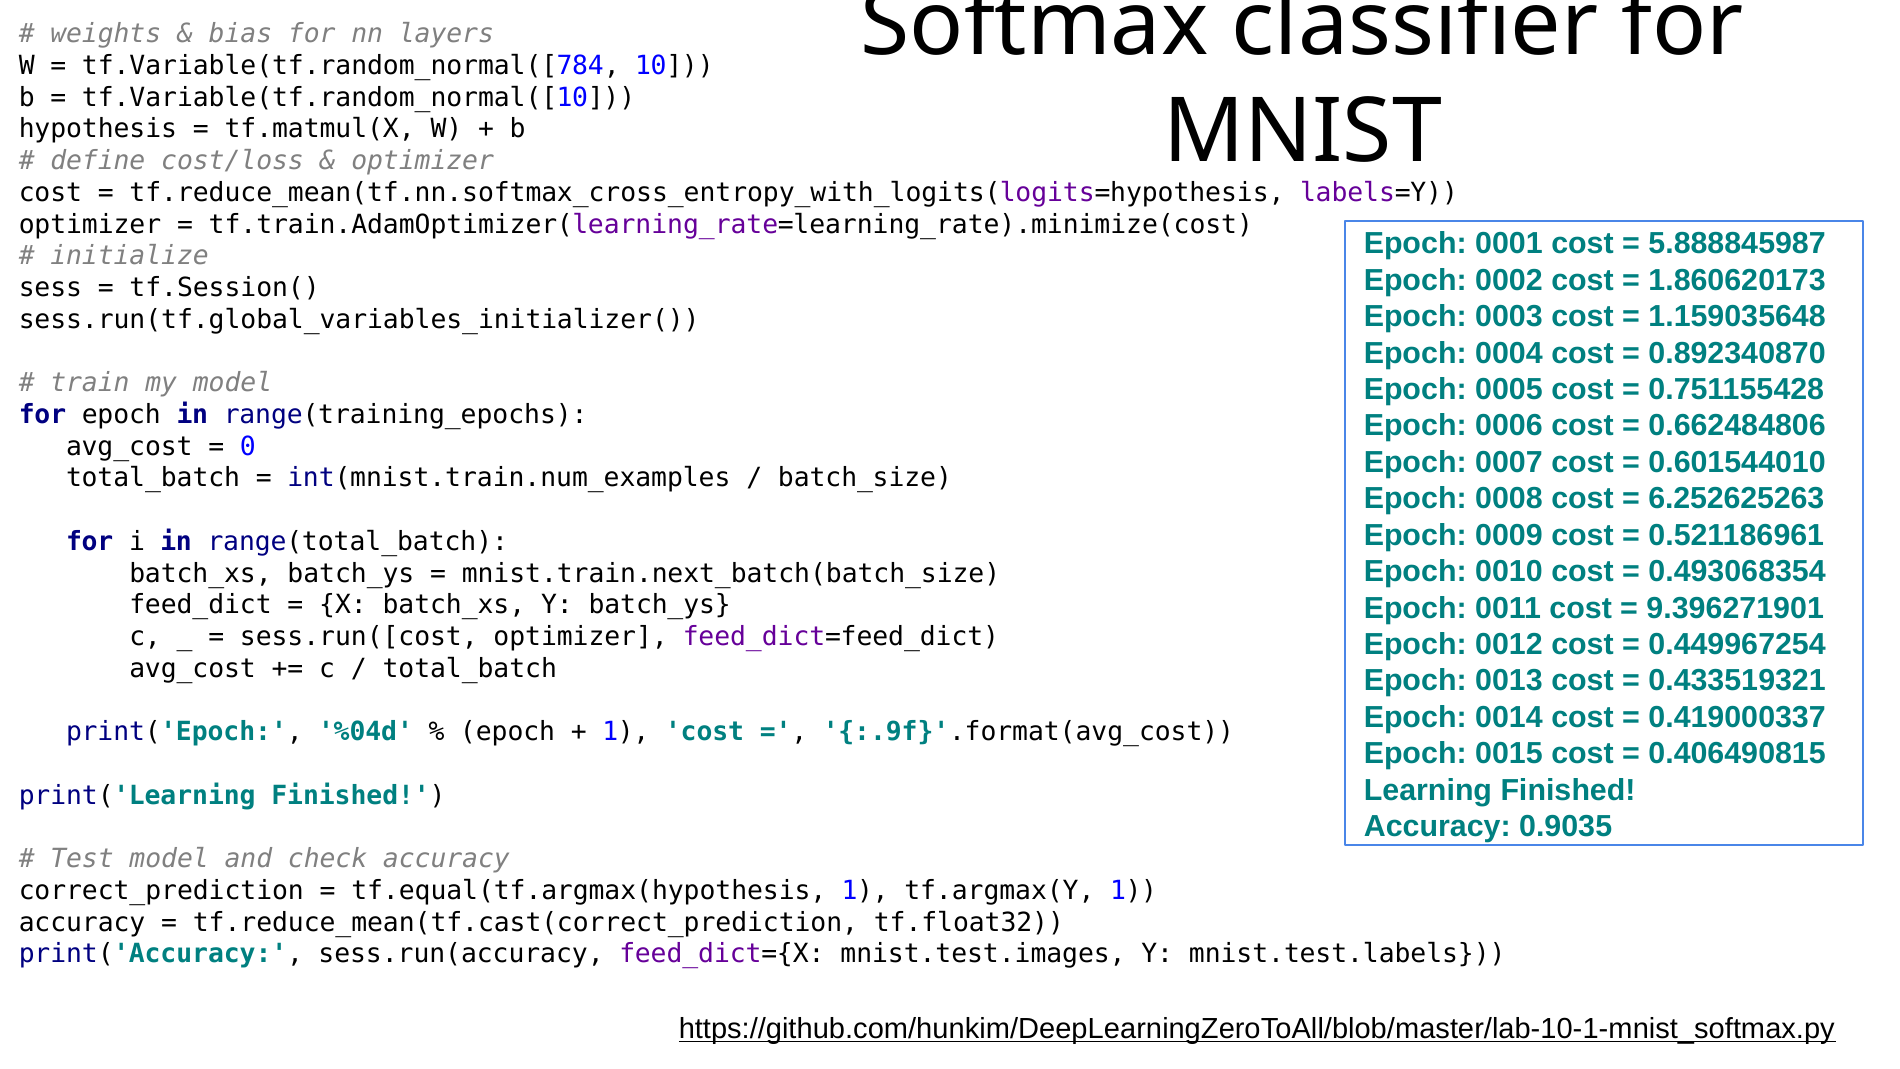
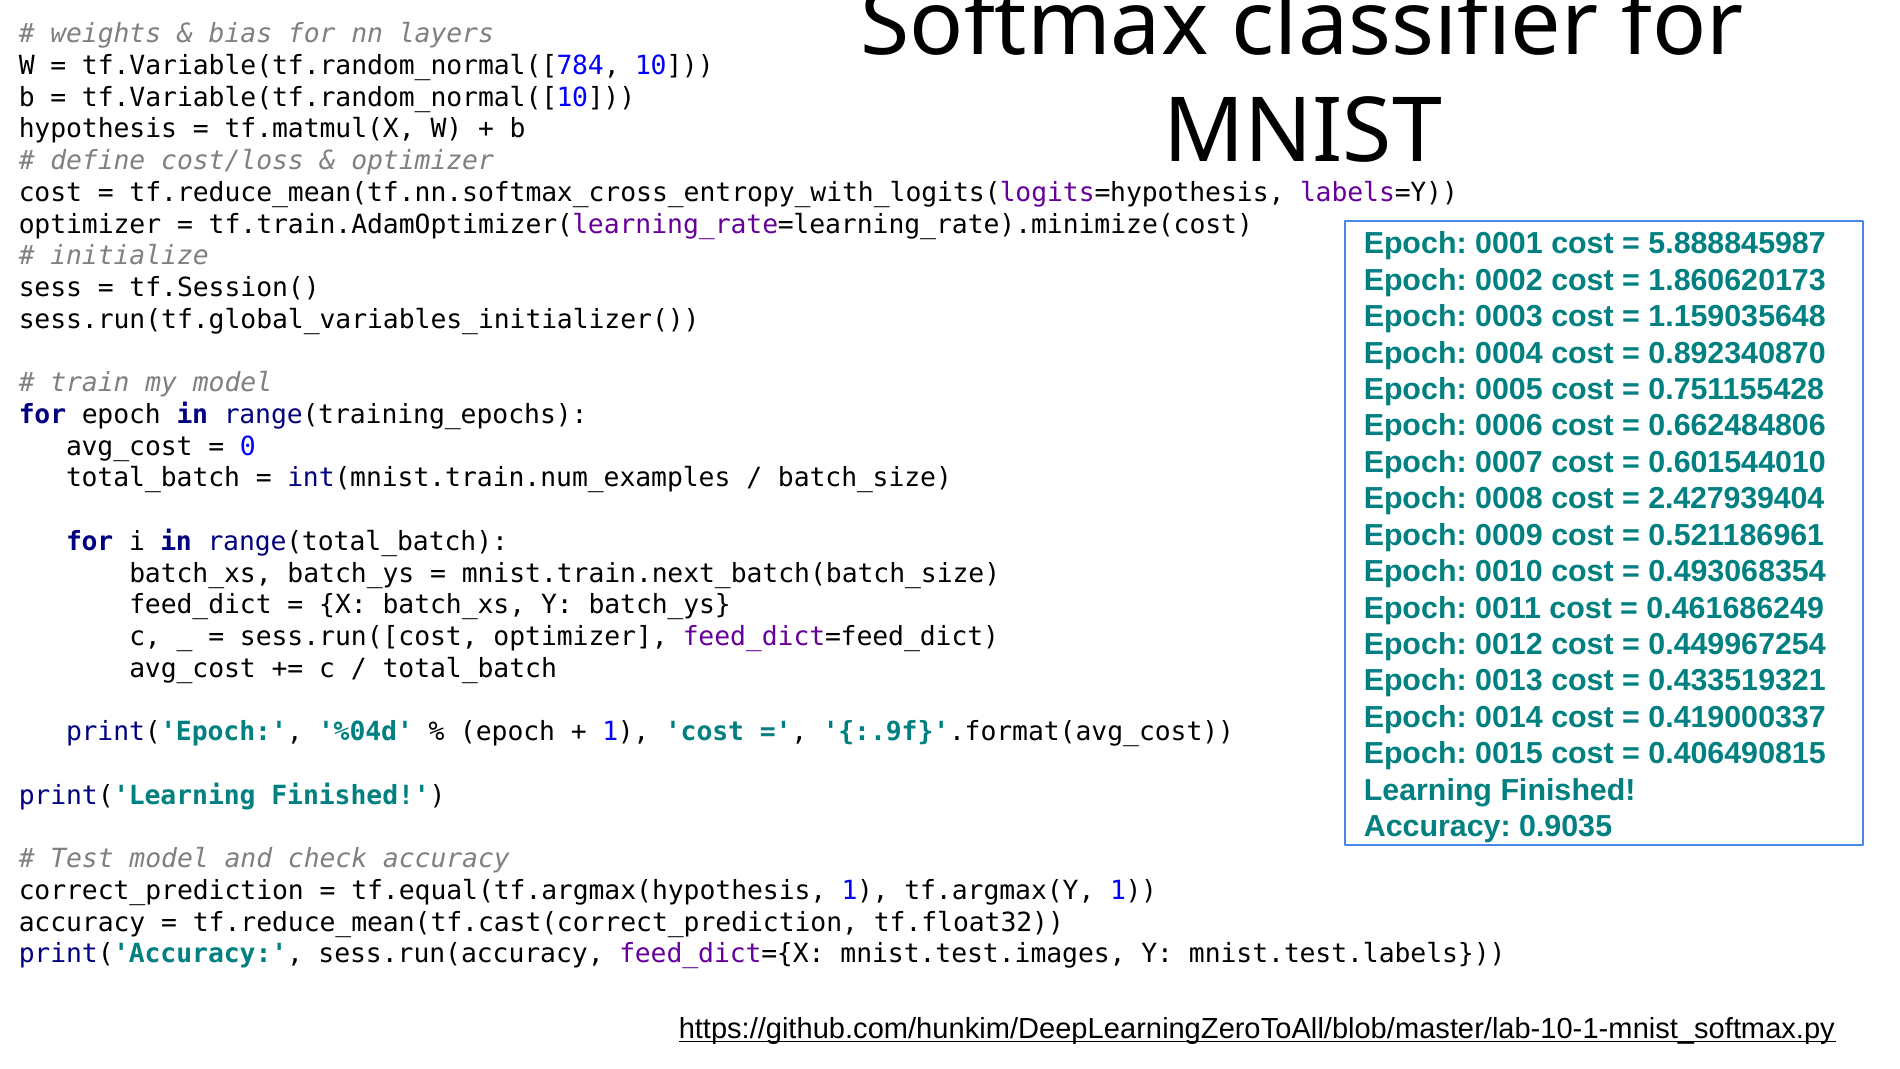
6.252625263: 6.252625263 -> 2.427939404 (1736, 499)
9.396271901: 9.396271901 -> 0.461686249 (1735, 608)
